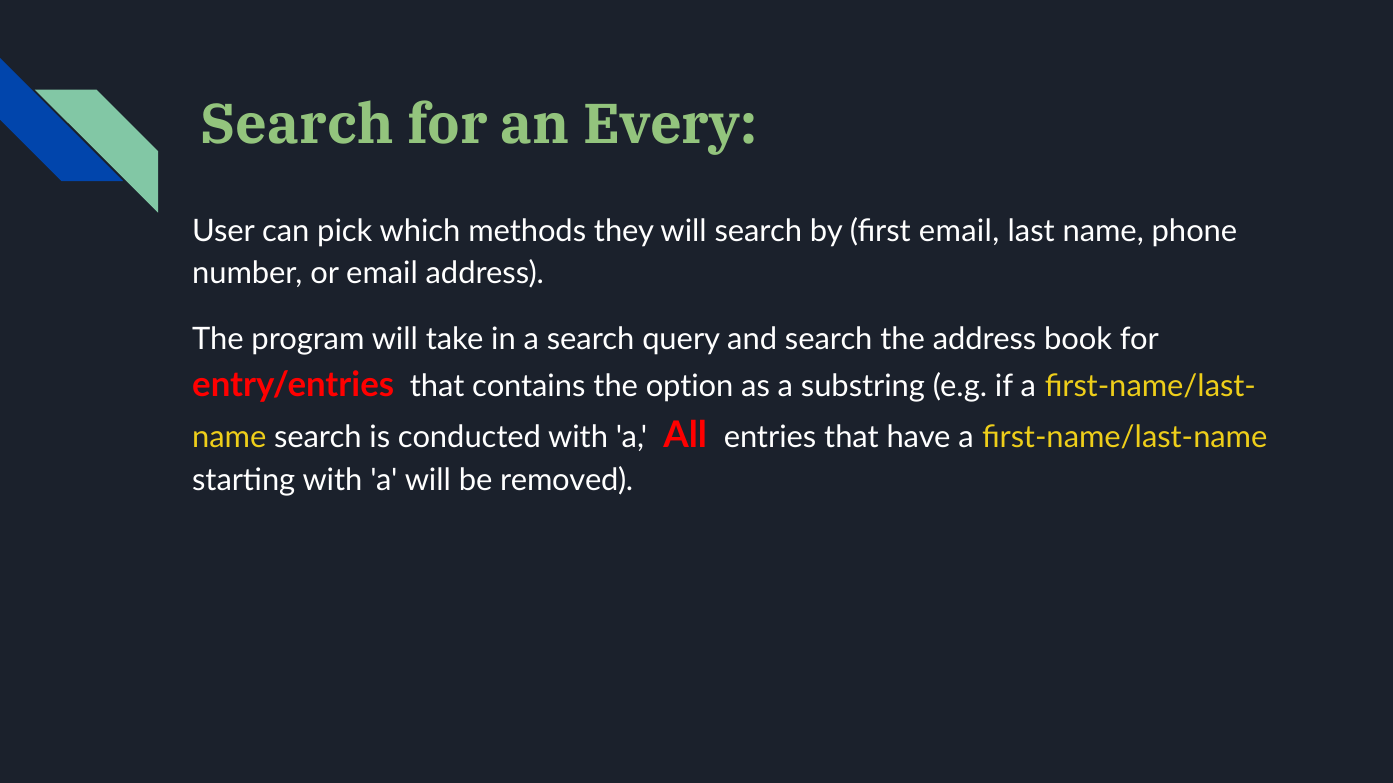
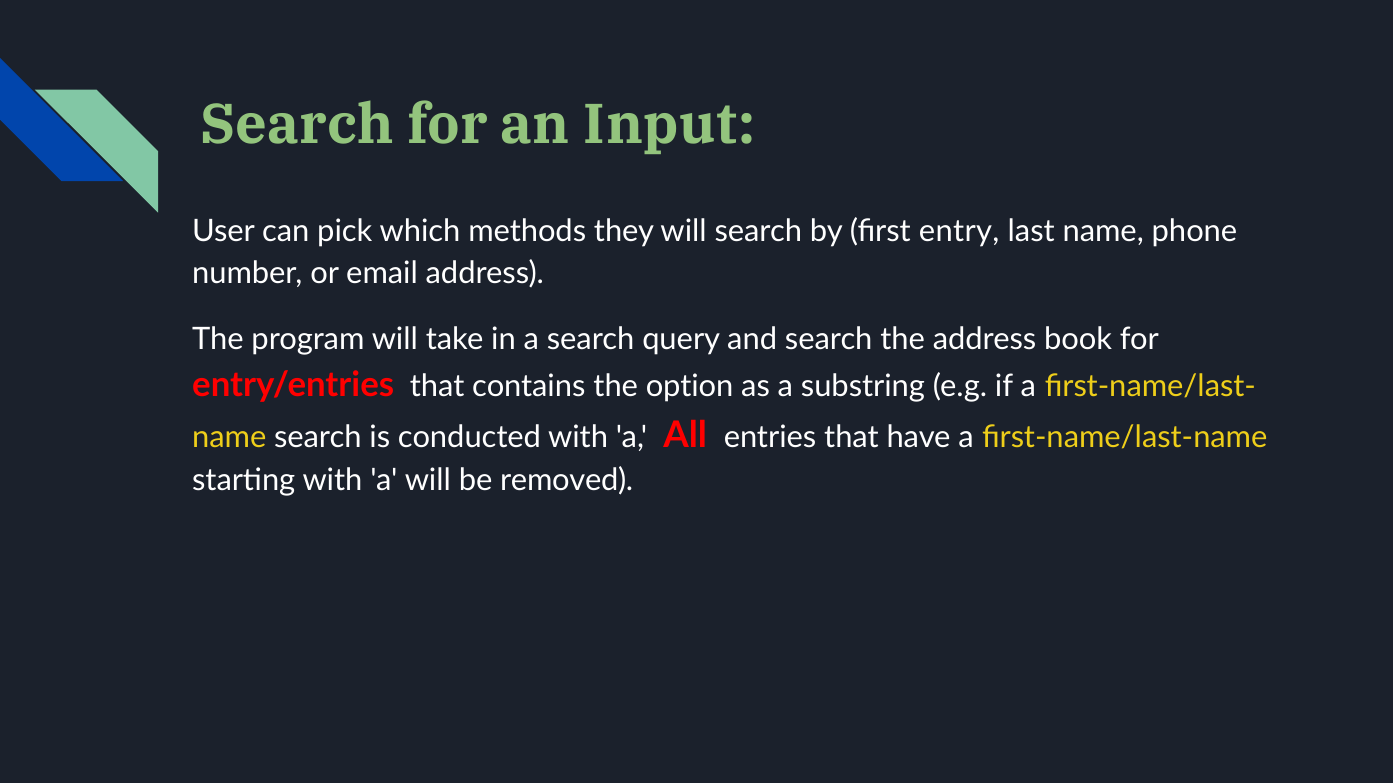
Every: Every -> Input (670, 125)
first email: email -> entry (959, 231)
